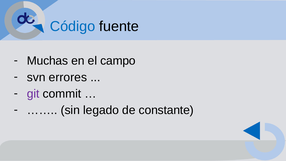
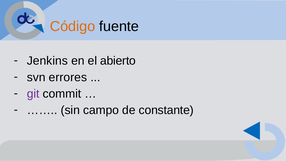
Código colour: blue -> orange (73, 26)
Muchas: Muchas -> Jenkins (47, 61)
campo: campo -> abierto (118, 61)
legado: legado -> campo (101, 110)
